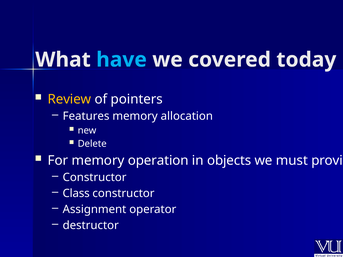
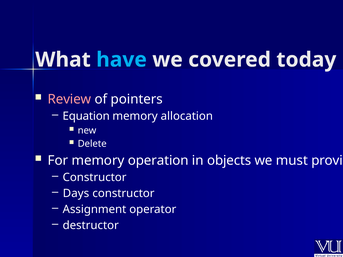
Review colour: yellow -> pink (69, 99)
Features: Features -> Equation (86, 116)
Class: Class -> Days (76, 194)
